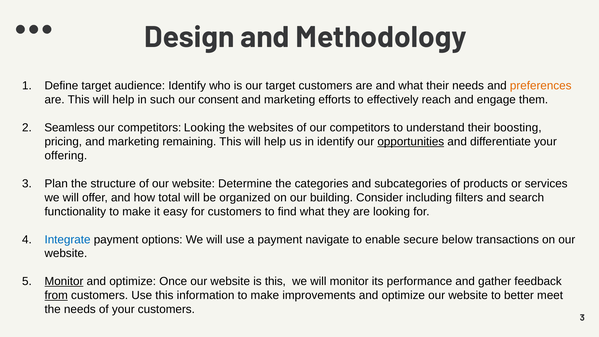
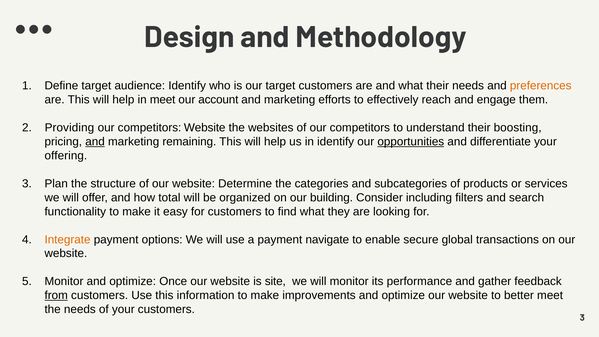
in such: such -> meet (163, 100)
consent: consent -> account (218, 100)
Seamless: Seamless -> Providing (69, 128)
competitors Looking: Looking -> Website (205, 128)
and underline: none -> present (95, 142)
Integrate colour: blue -> orange (68, 239)
below: below -> global (457, 239)
Monitor underline: present -> none (64, 281)
is this: this -> site (275, 281)
